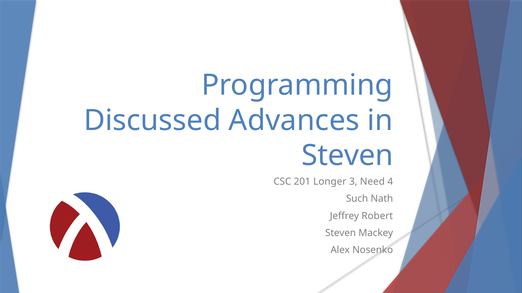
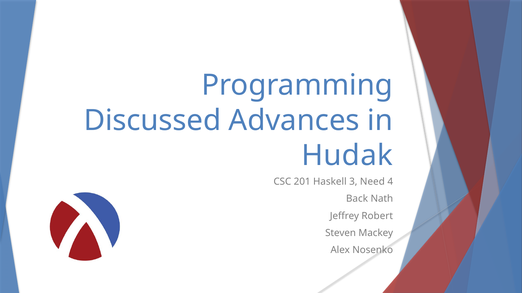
Steven: Steven -> Hudak (347, 156)
Longer: Longer -> Haskell (330, 182)
Such: Such -> Back (357, 199)
